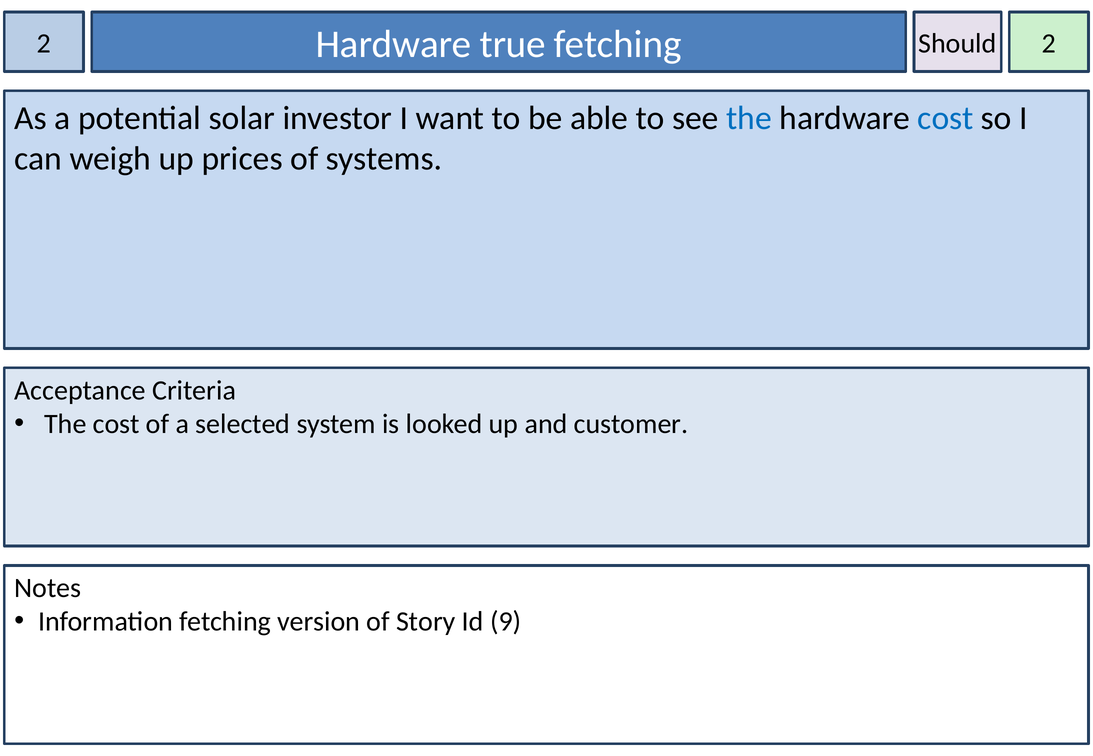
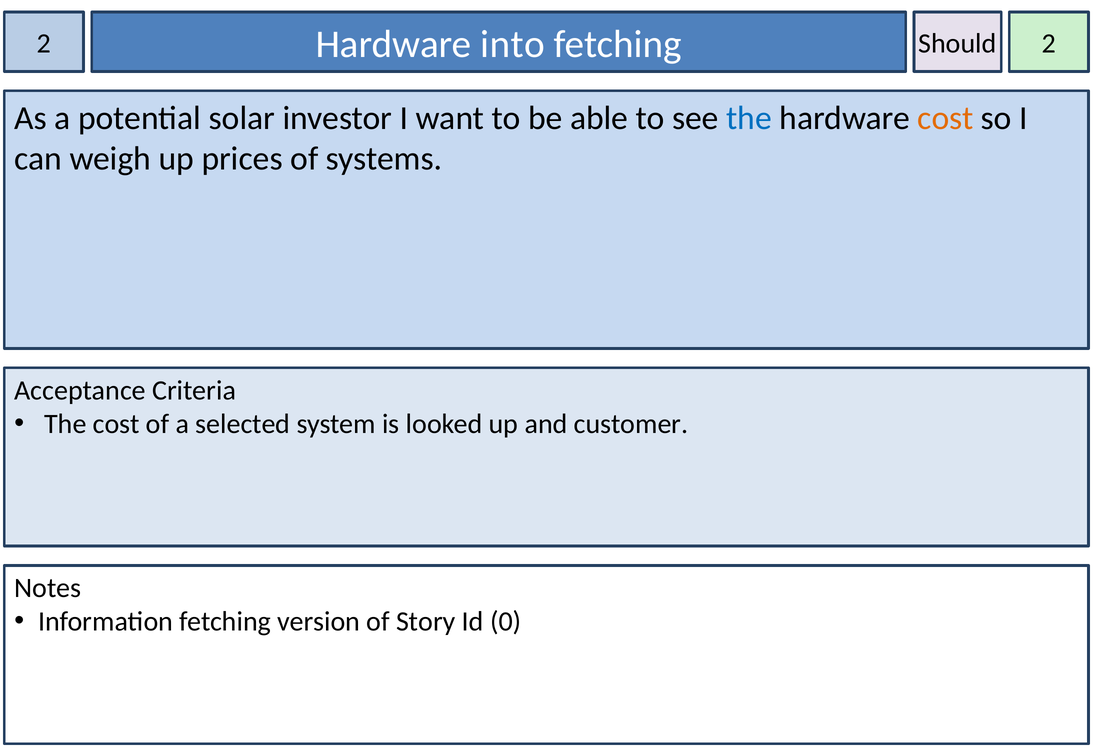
true: true -> into (512, 45)
cost colour: blue -> orange (945, 118)
9: 9 -> 0 (506, 622)
